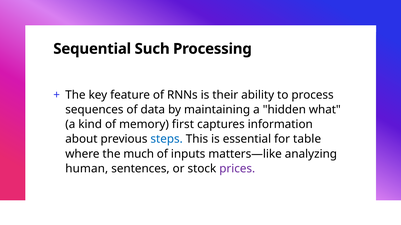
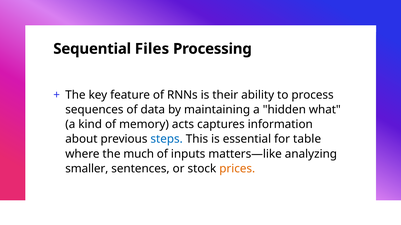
Such: Such -> Files (152, 49)
first: first -> acts (183, 125)
human: human -> smaller (87, 169)
prices colour: purple -> orange (237, 169)
